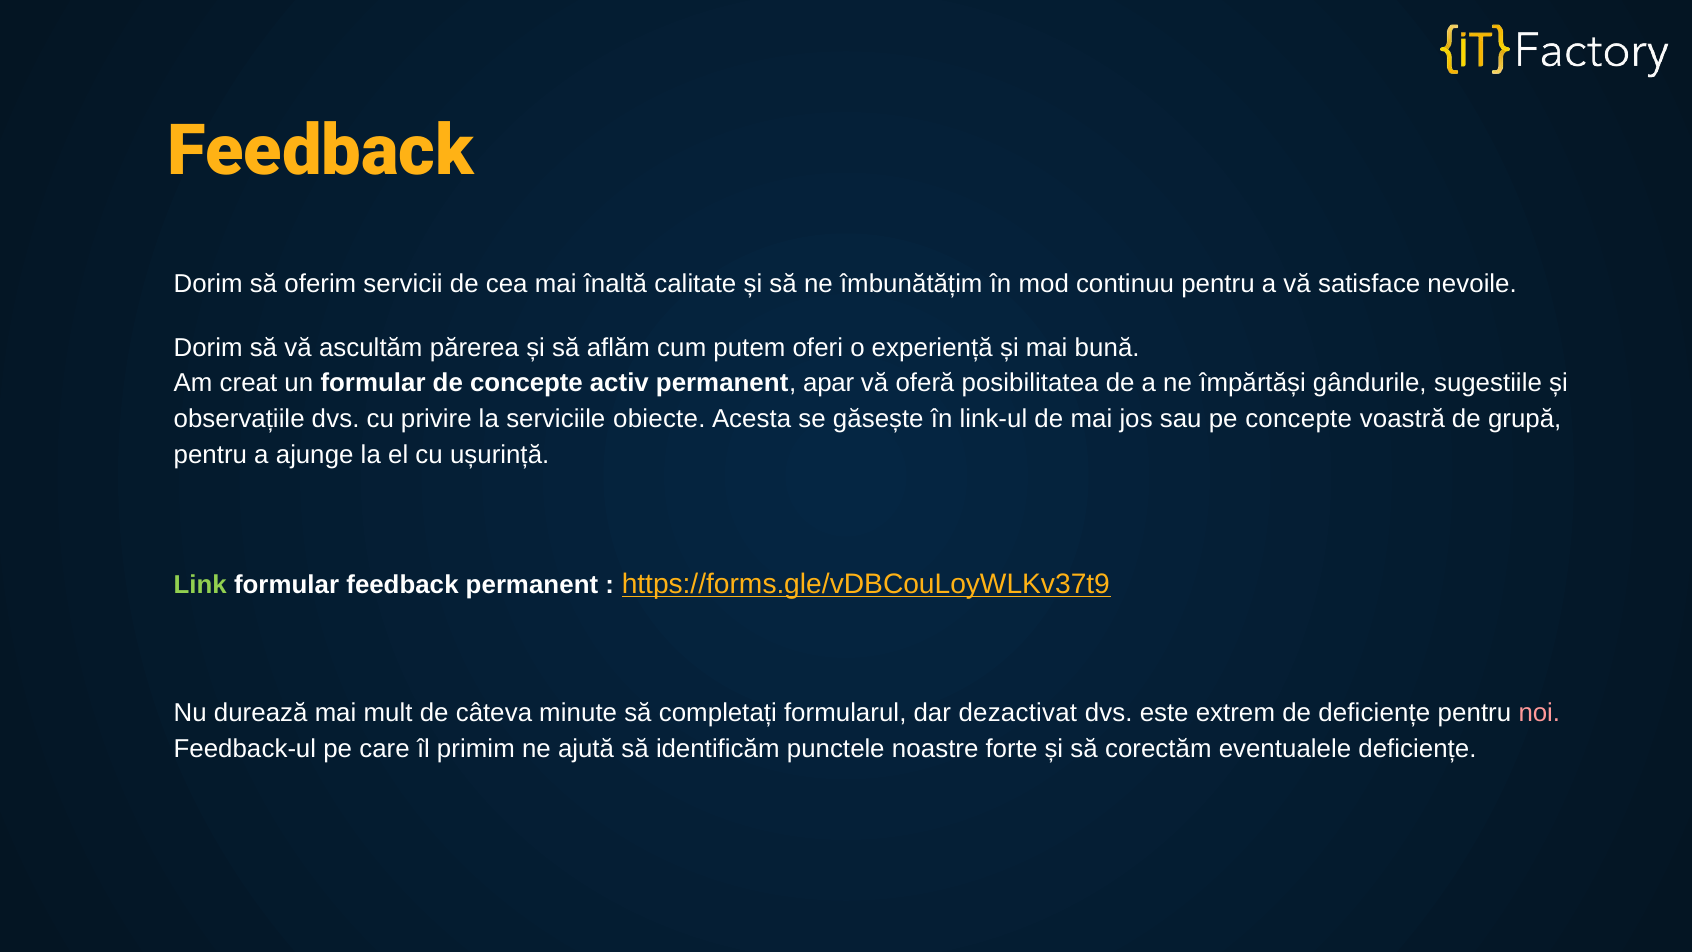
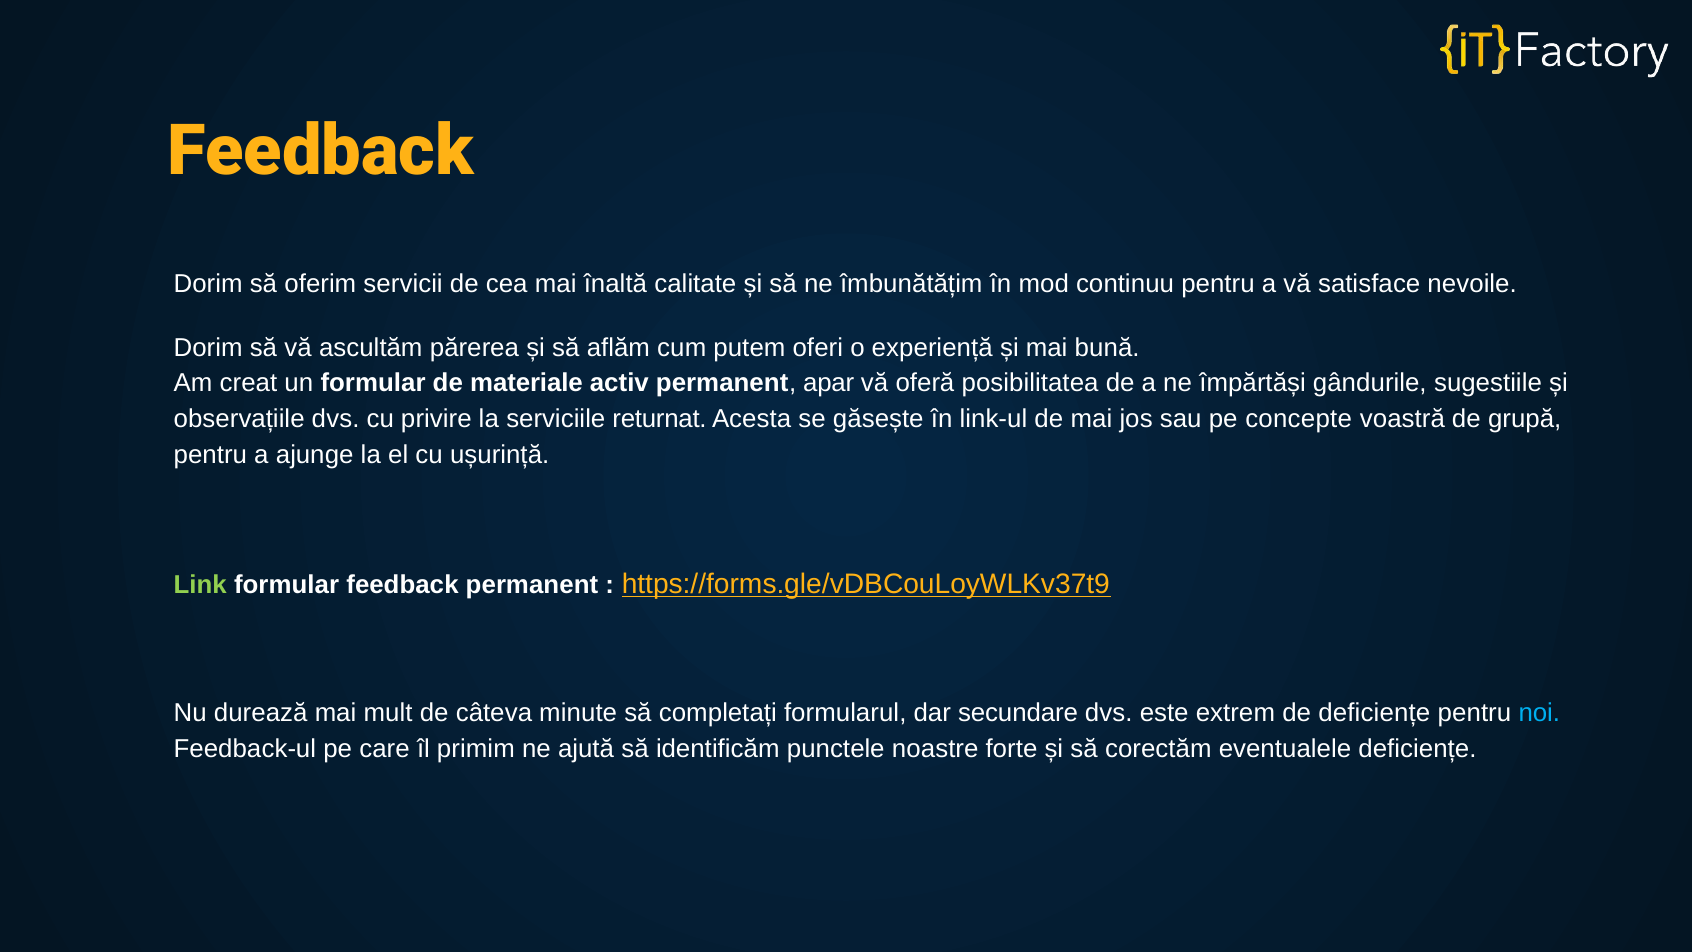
de concepte: concepte -> materiale (526, 383)
obiecte: obiecte -> returnat (660, 419)
dezactivat: dezactivat -> secundare (1018, 713)
noi colour: pink -> light blue (1539, 713)
